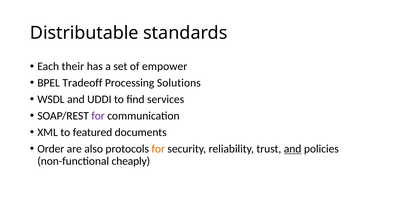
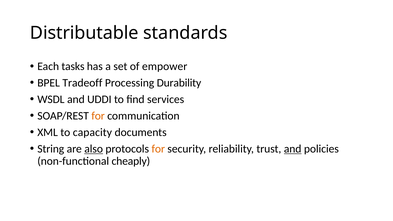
their: their -> tasks (73, 66)
Solutions: Solutions -> Durability (179, 83)
for colour: purple -> orange (98, 116)
featured: featured -> capacity (92, 132)
Order: Order -> String (51, 149)
also underline: none -> present (94, 149)
